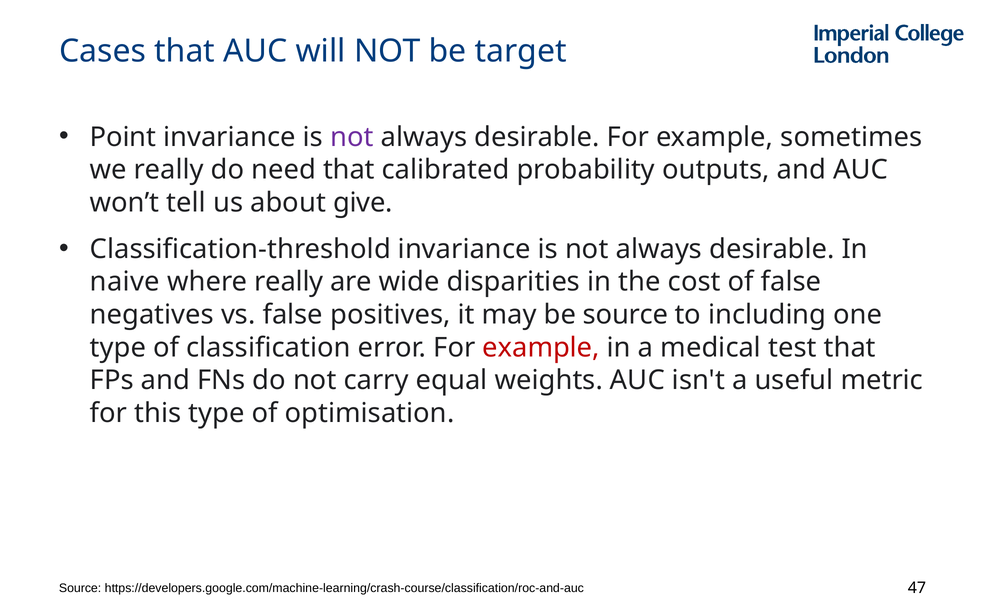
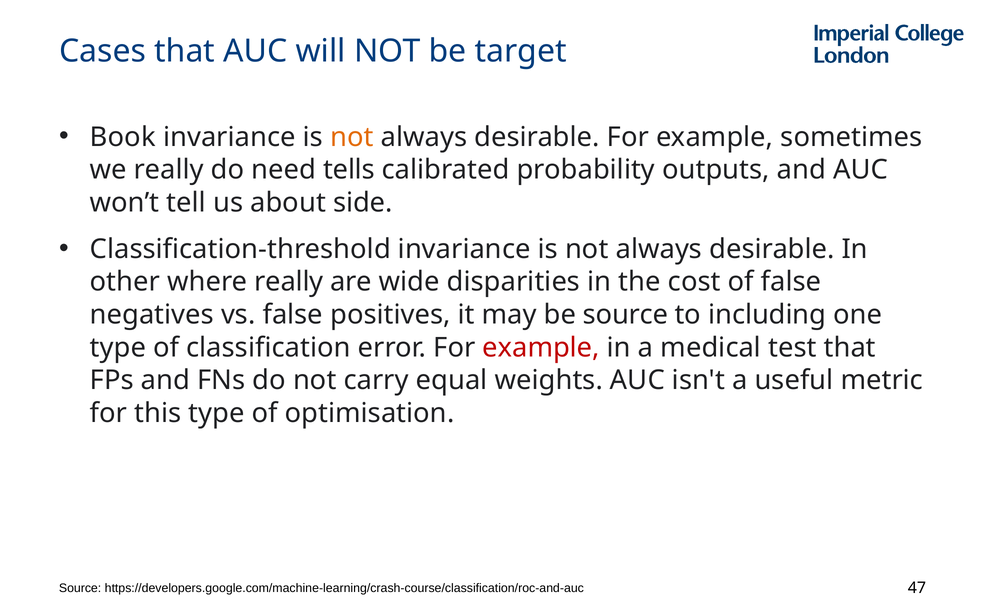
Point: Point -> Book (123, 137)
not colour: purple -> orange (352, 137)
need that: that -> tells (349, 170)
give: give -> side (363, 203)
naive: naive -> other (125, 282)
